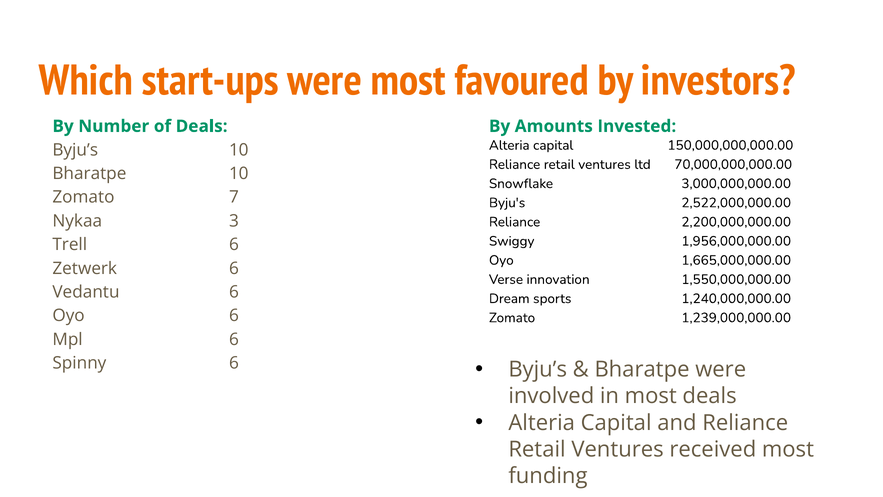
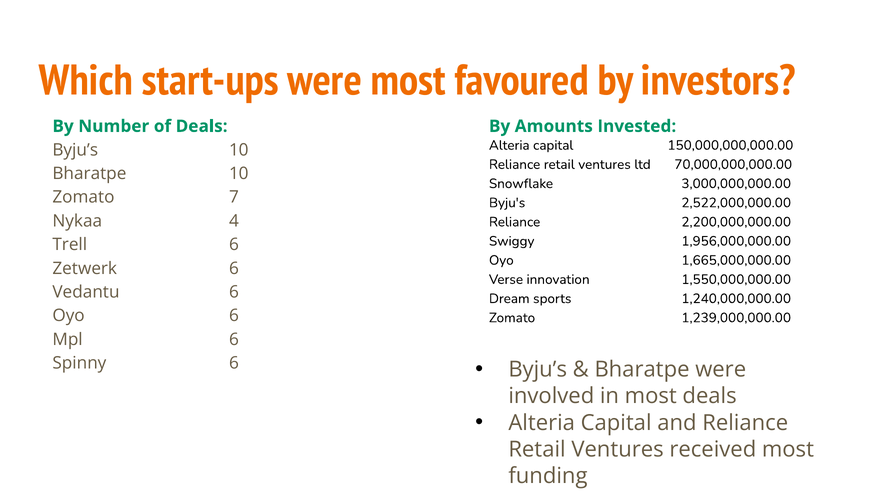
3: 3 -> 4 (234, 221)
